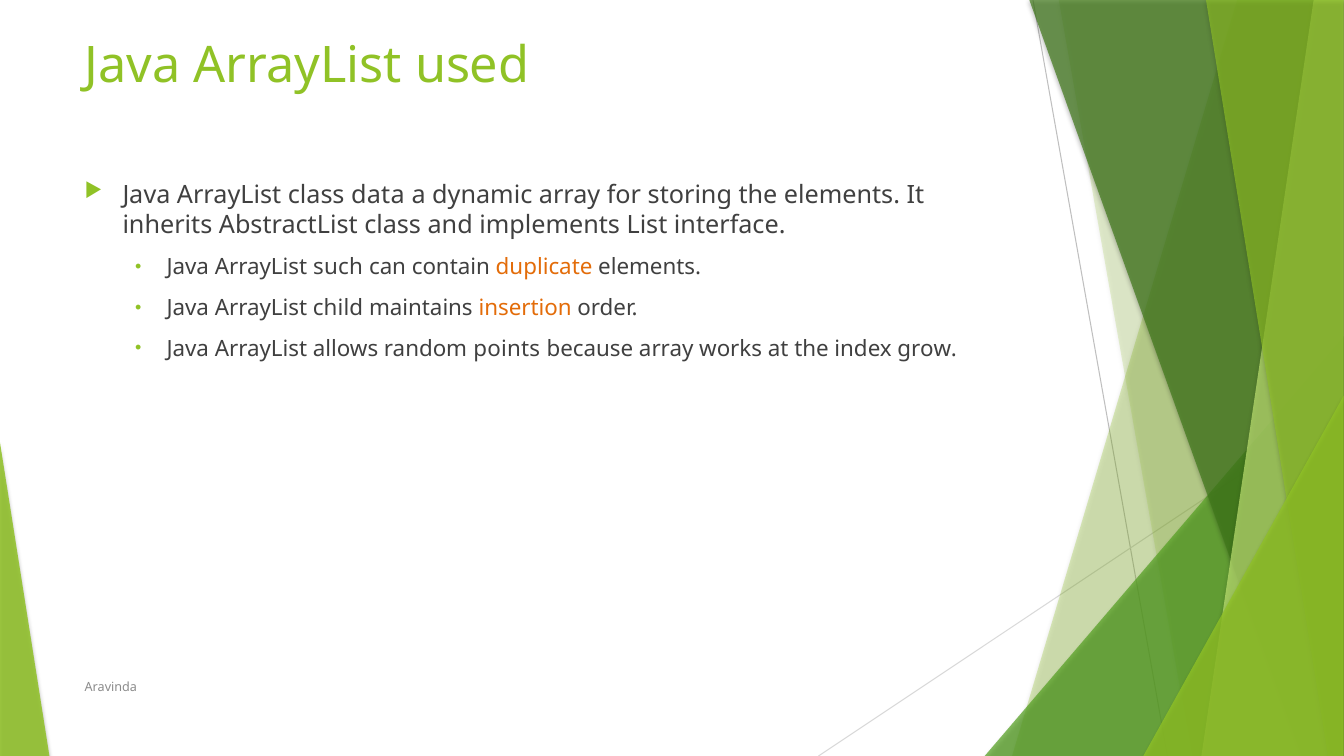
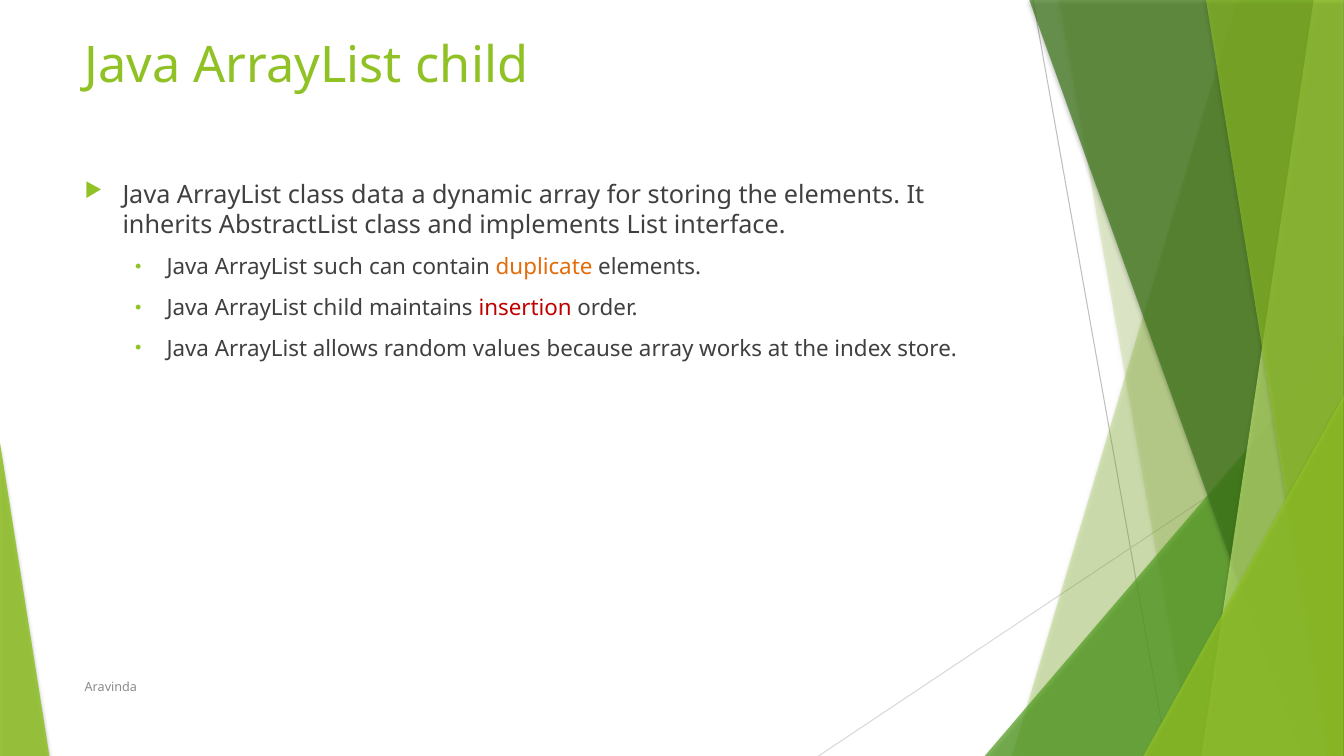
used: used -> child (472, 66)
insertion colour: orange -> red (525, 308)
points: points -> values (507, 349)
grow: grow -> store (927, 349)
